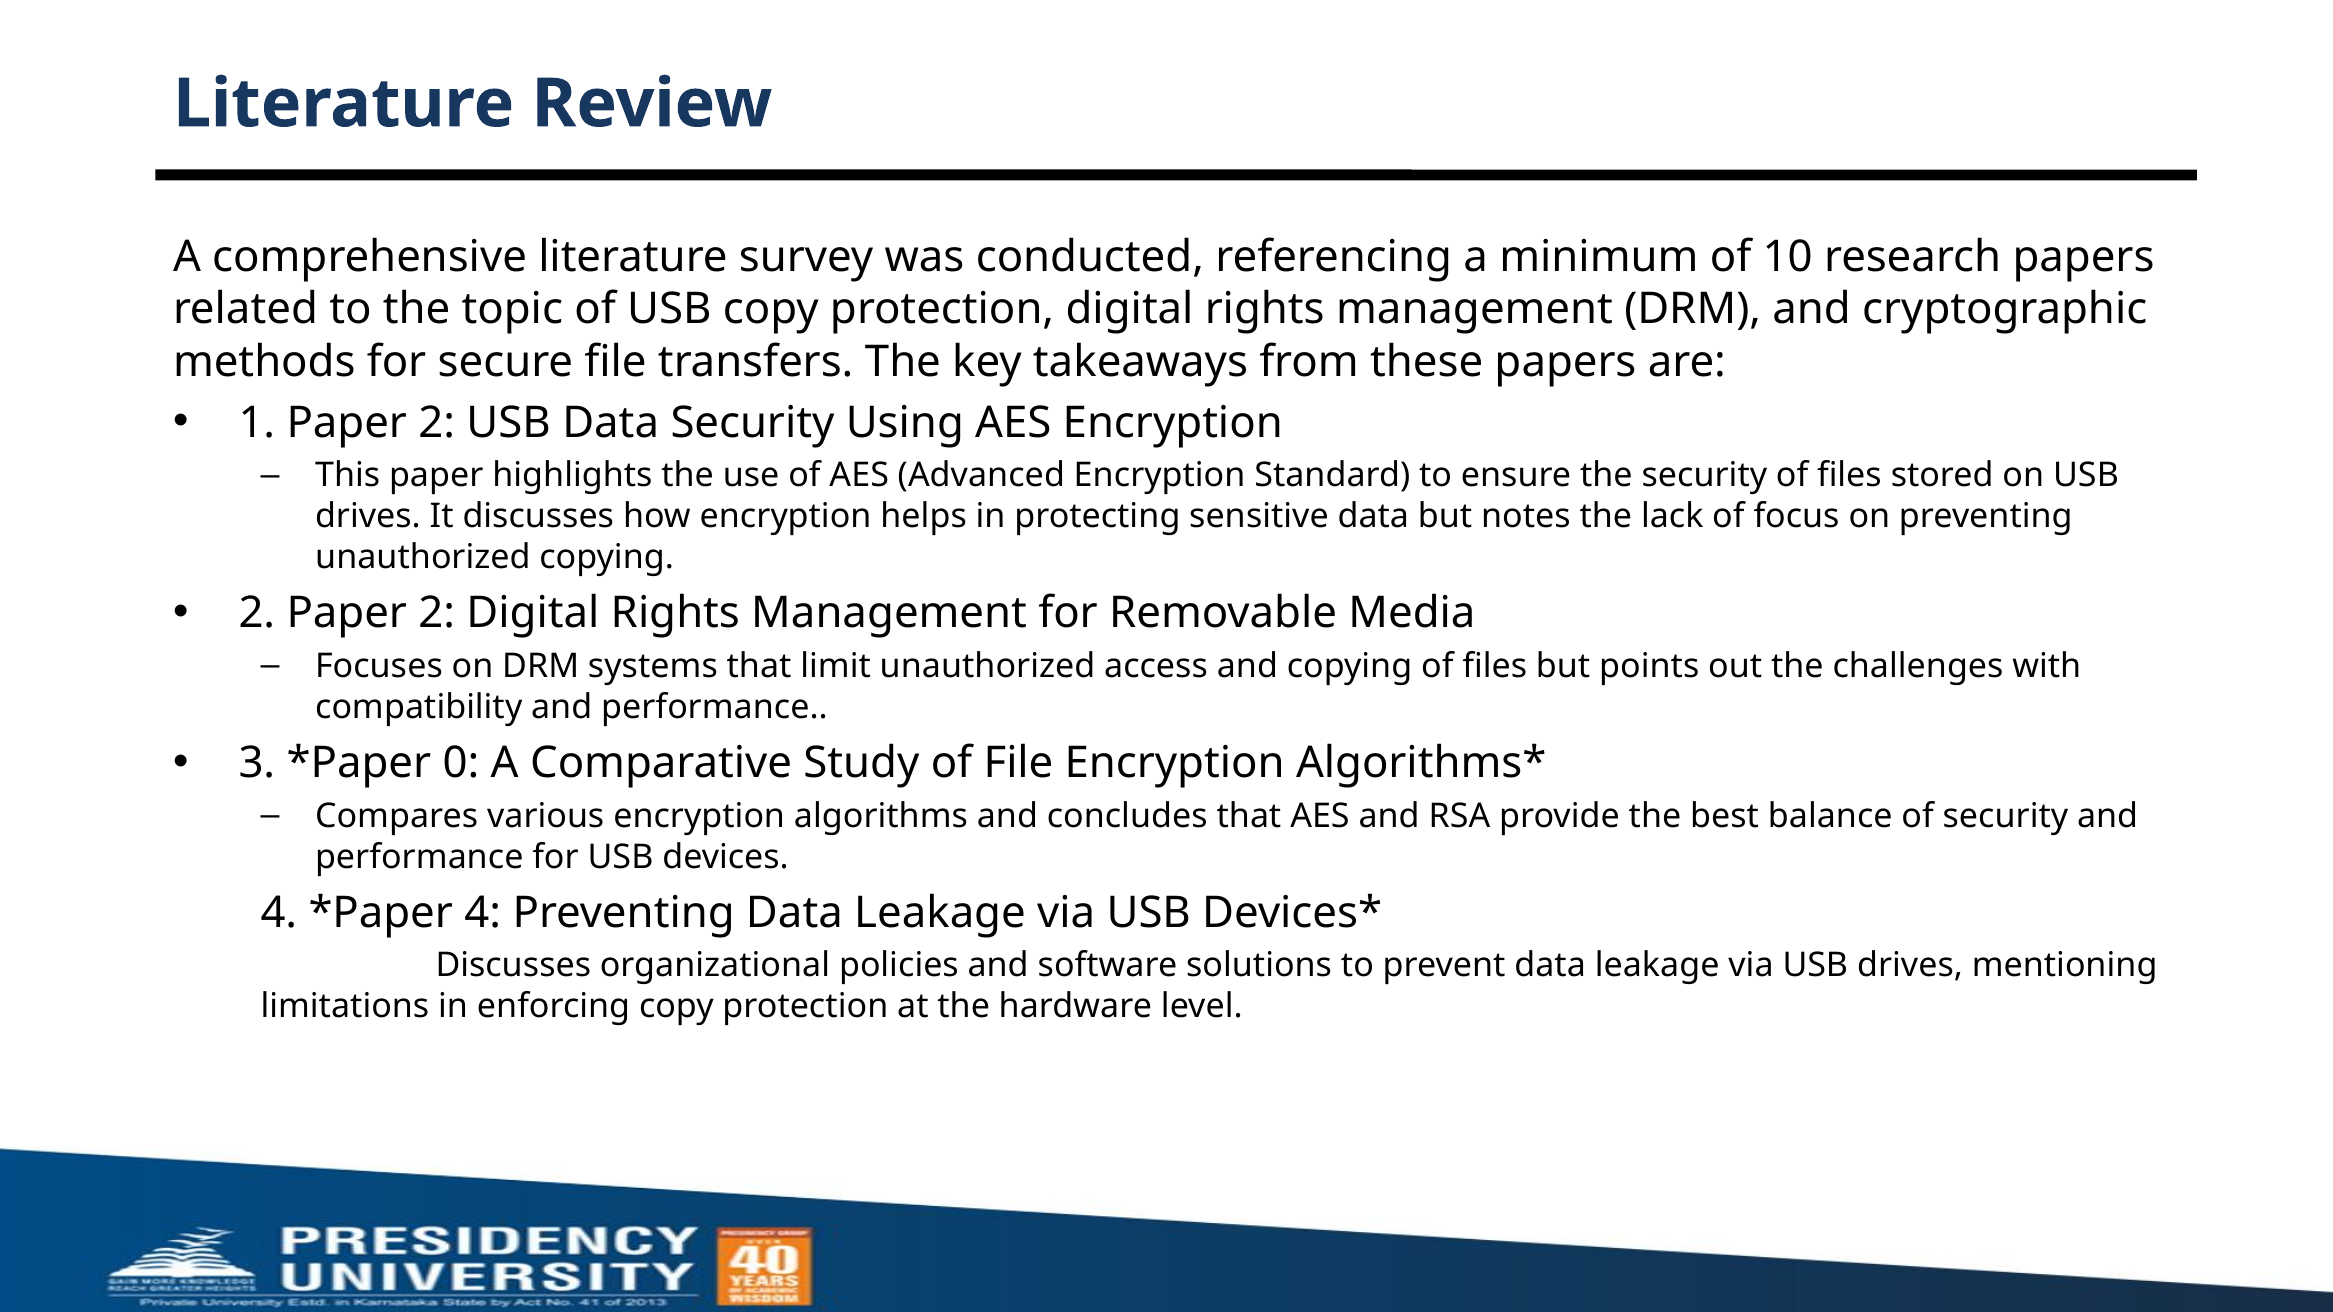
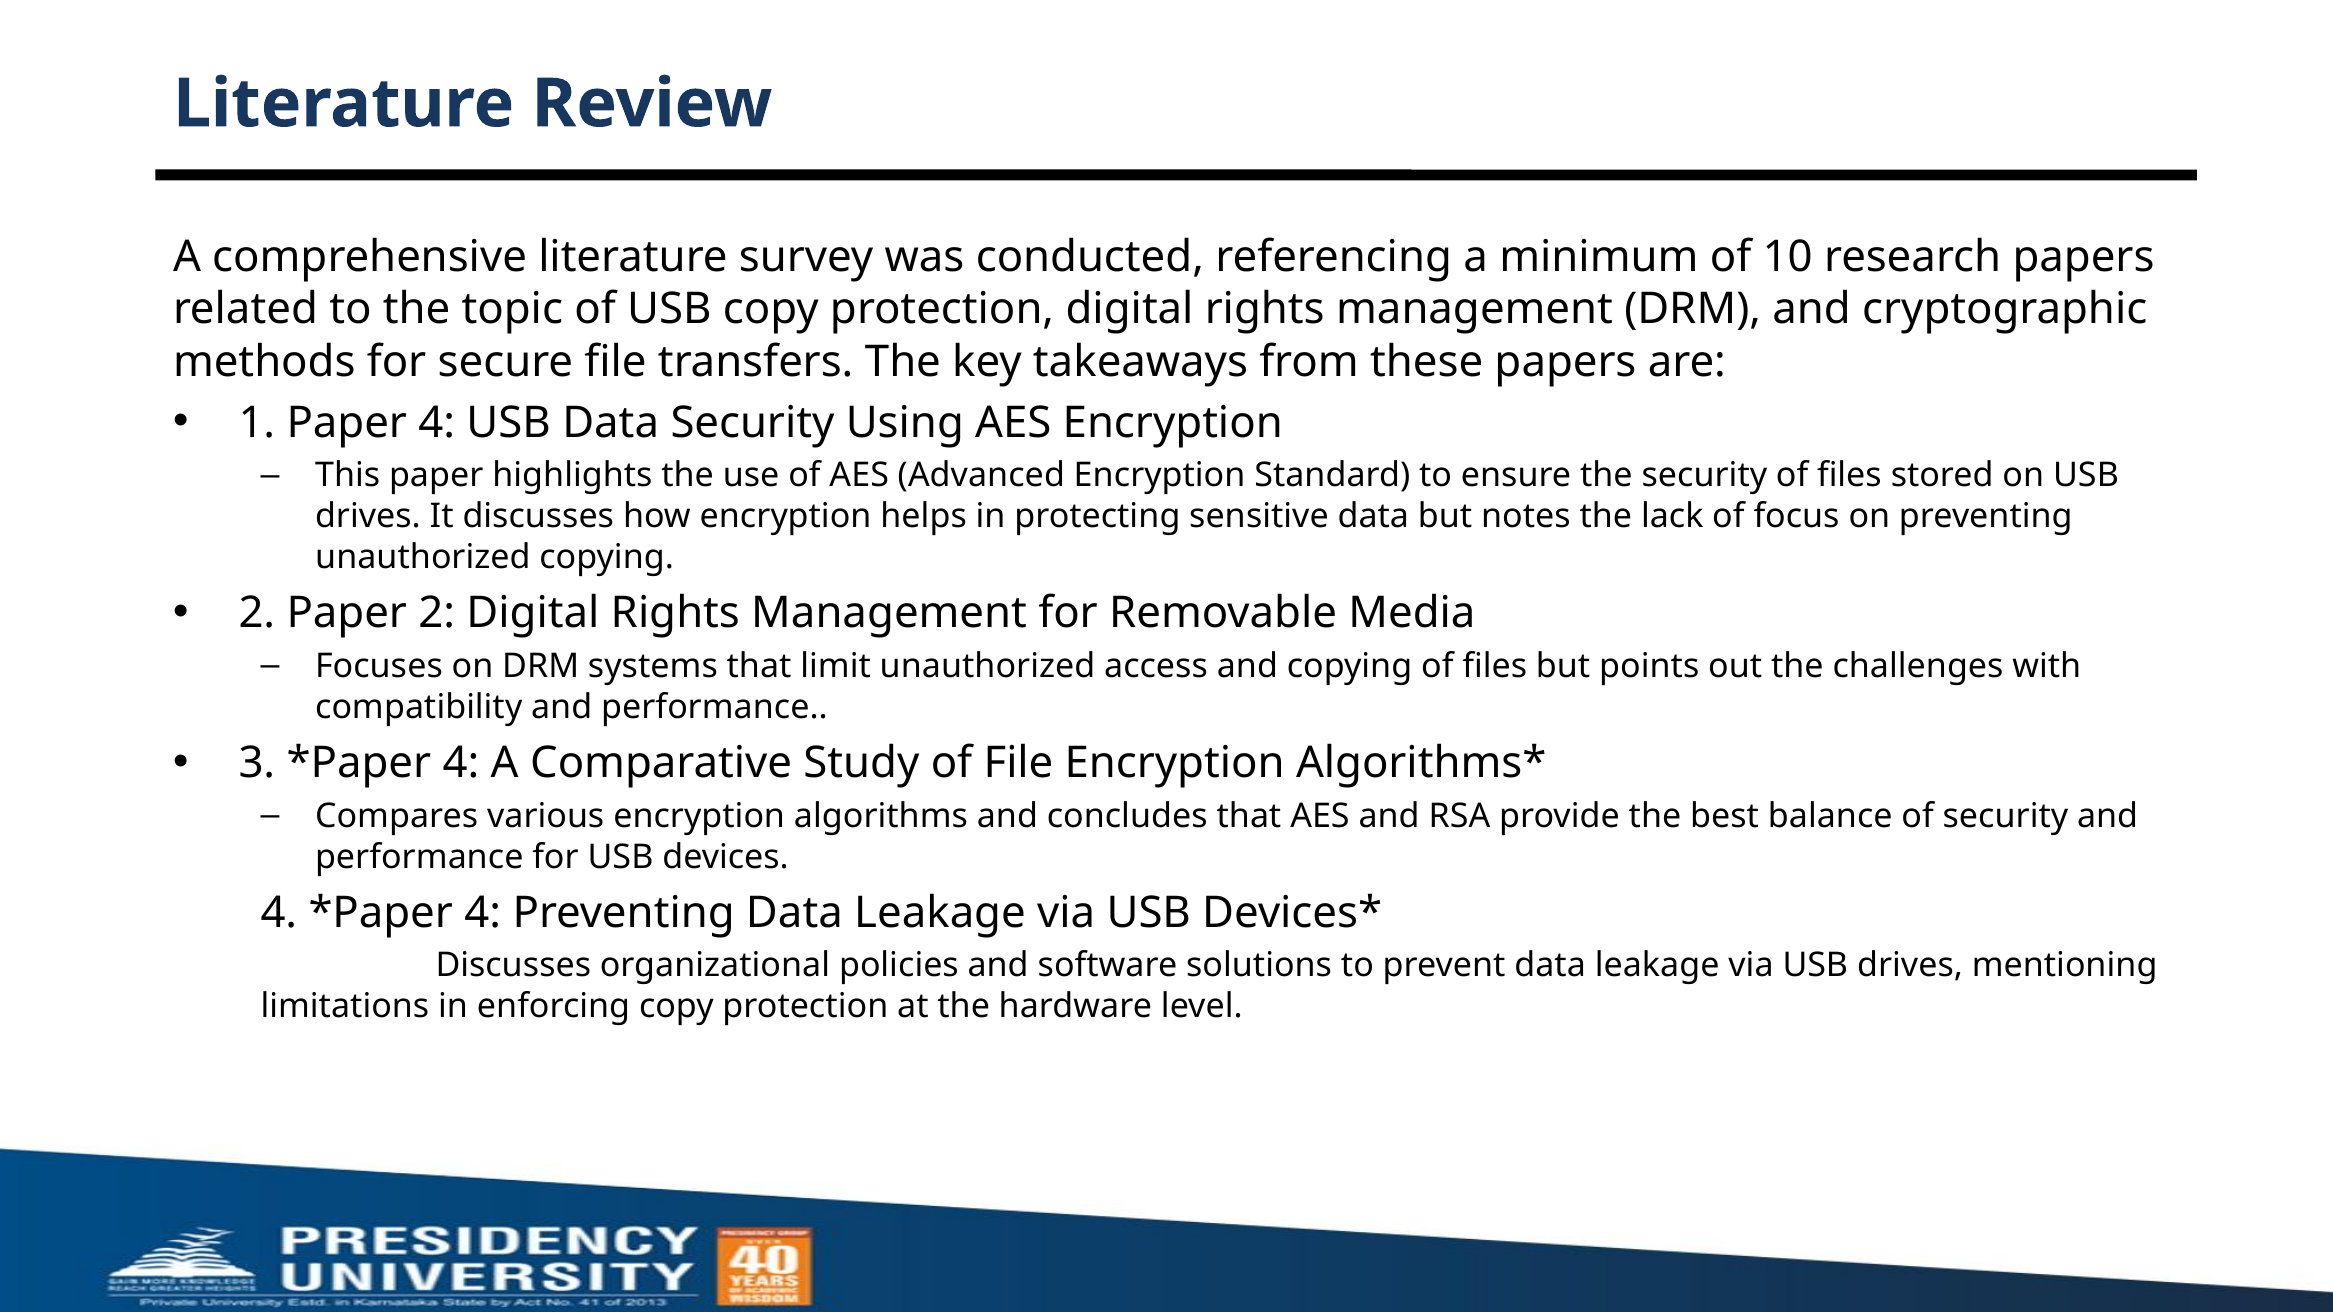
1 Paper 2: 2 -> 4 (437, 423)
0: 0 -> 4 (461, 763)
